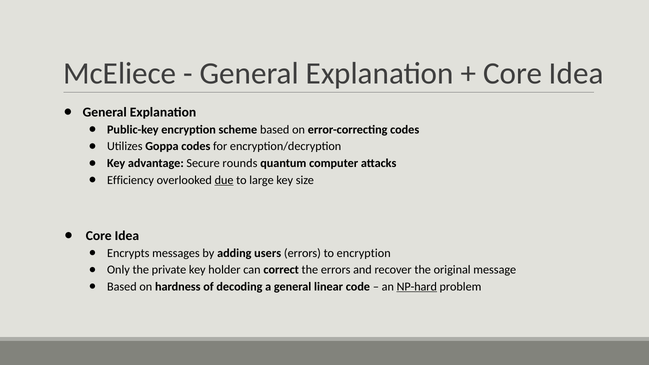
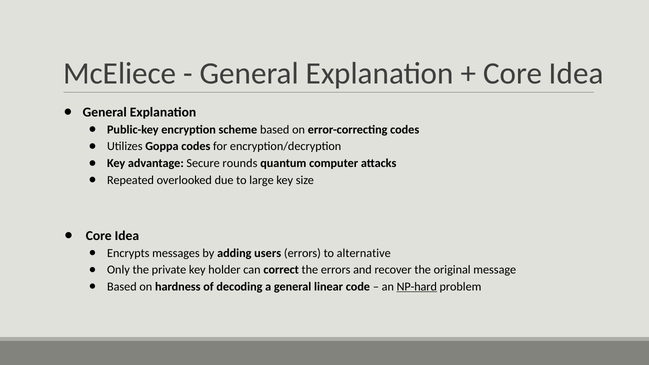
Efficiency: Efficiency -> Repeated (131, 180)
due underline: present -> none (224, 180)
to encryption: encryption -> alternative (364, 253)
